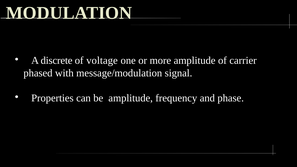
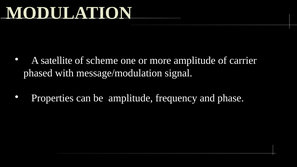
discrete: discrete -> satellite (57, 60)
voltage: voltage -> scheme (102, 60)
